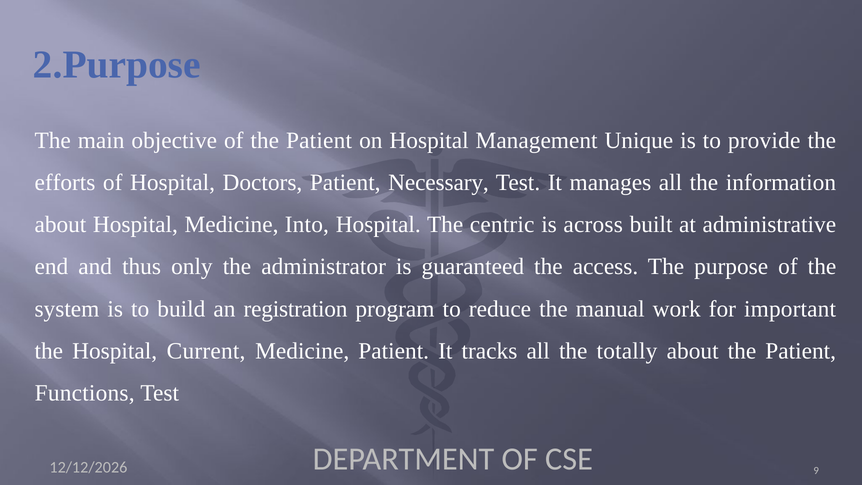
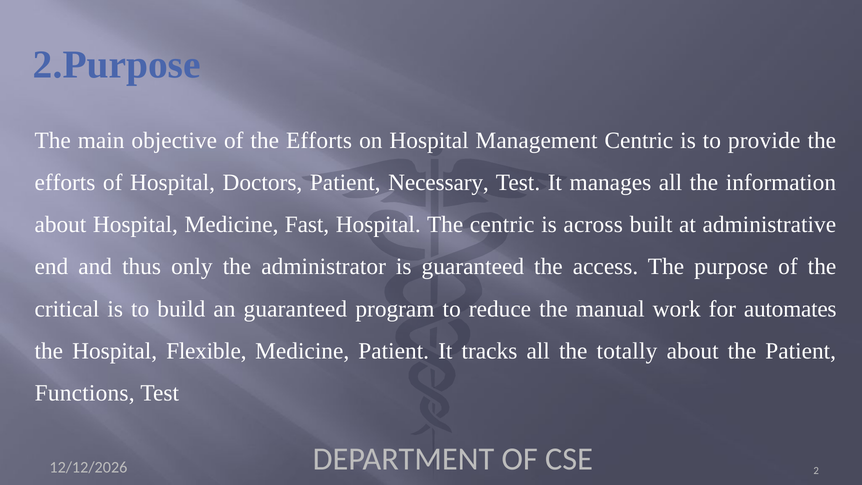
of the Patient: Patient -> Efforts (319, 140)
Management Unique: Unique -> Centric (639, 140)
Into: Into -> Fast (307, 225)
system: system -> critical (67, 309)
an registration: registration -> guaranteed (295, 309)
important: important -> automates (790, 309)
Current: Current -> Flexible (206, 351)
9: 9 -> 2 (816, 470)
